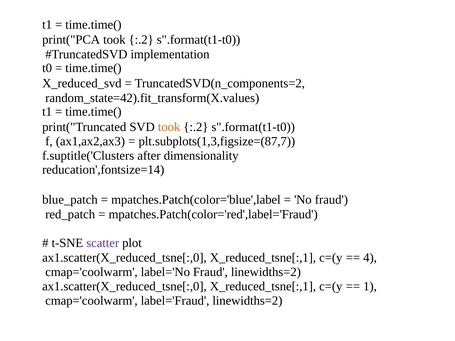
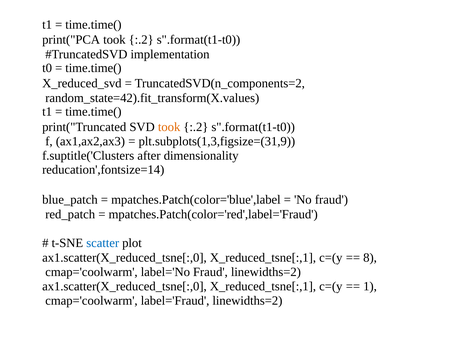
plt.subplots(1,3,figsize=(87,7: plt.subplots(1,3,figsize=(87,7 -> plt.subplots(1,3,figsize=(31,9 (217, 142)
scatter colour: purple -> blue (103, 243)
4: 4 -> 8 (370, 258)
